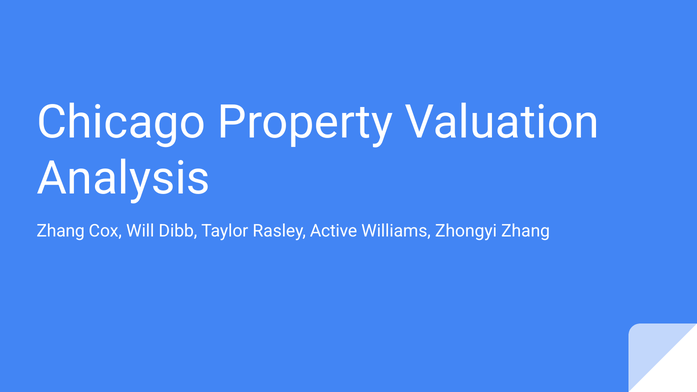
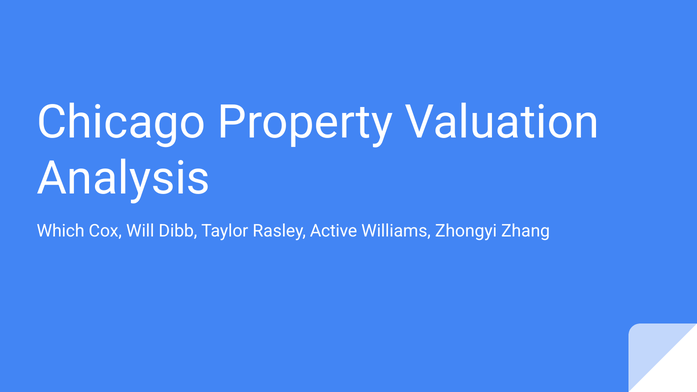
Zhang: Zhang -> Which (61, 231)
